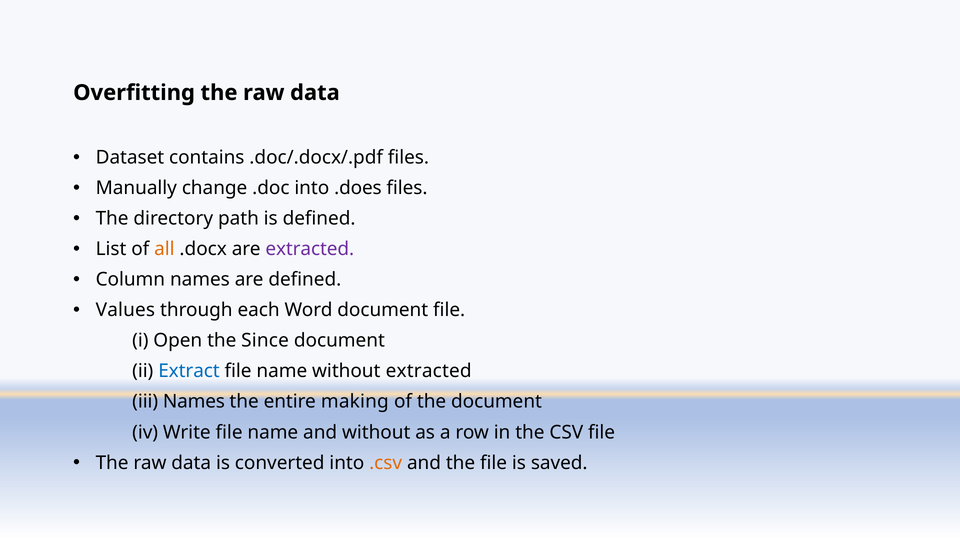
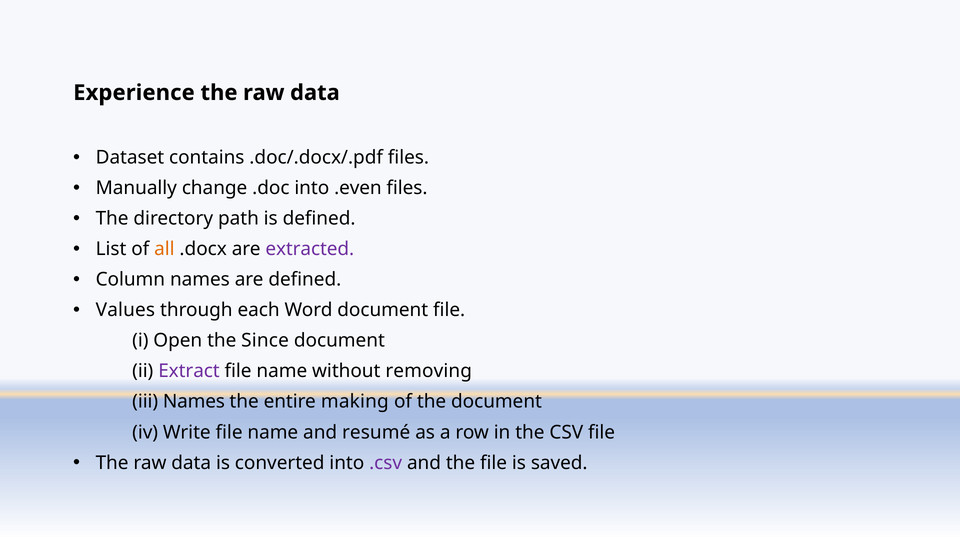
Overfitting: Overfitting -> Experience (134, 93)
.does: .does -> .even (358, 188)
Extract colour: blue -> purple (189, 371)
without extracted: extracted -> removing (429, 371)
and without: without -> resumé (376, 432)
.csv colour: orange -> purple (386, 463)
